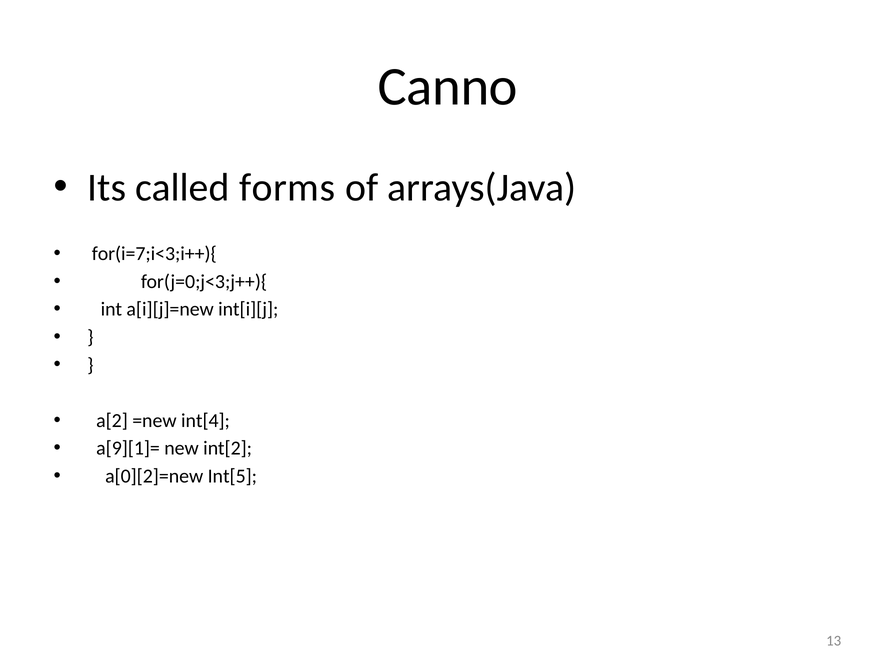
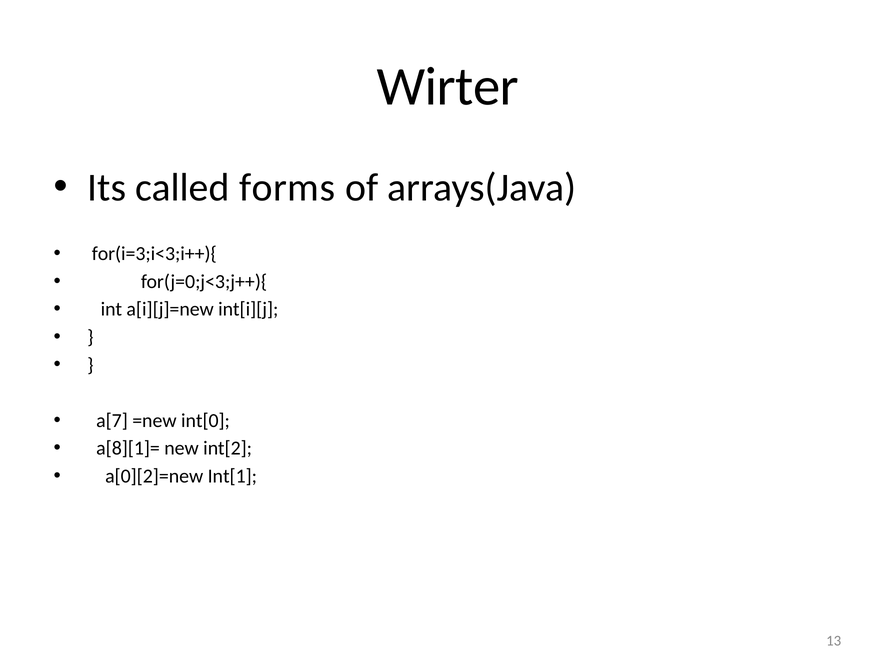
Canno: Canno -> Wirter (448, 87)
for(i=7;i<3;i++){: for(i=7;i<3;i++){ -> for(i=3;i<3;i++){ (154, 254)
a[2: a[2 -> a[7 (112, 421)
int[4: int[4 -> int[0 (205, 421)
a[9][1]=: a[9][1]= -> a[8][1]= (128, 449)
Int[5: Int[5 -> Int[1 (232, 476)
